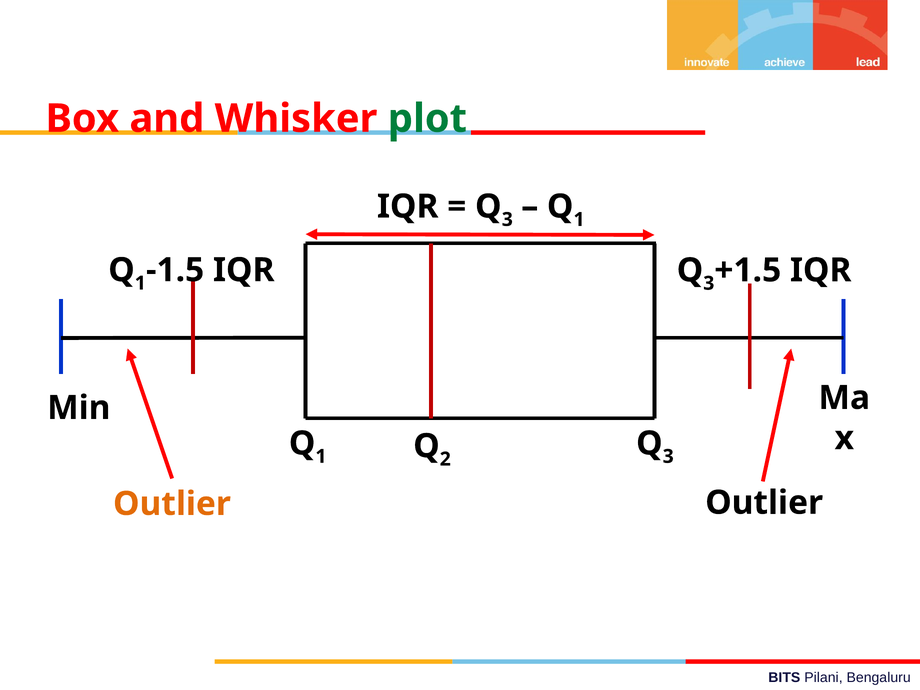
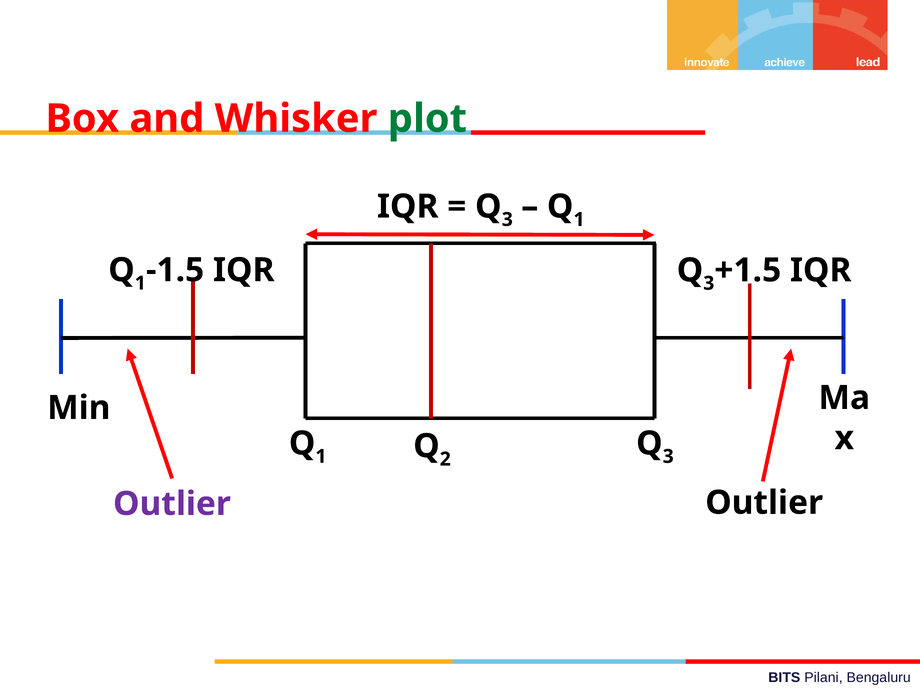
Outlier colour: orange -> purple (172, 504)
